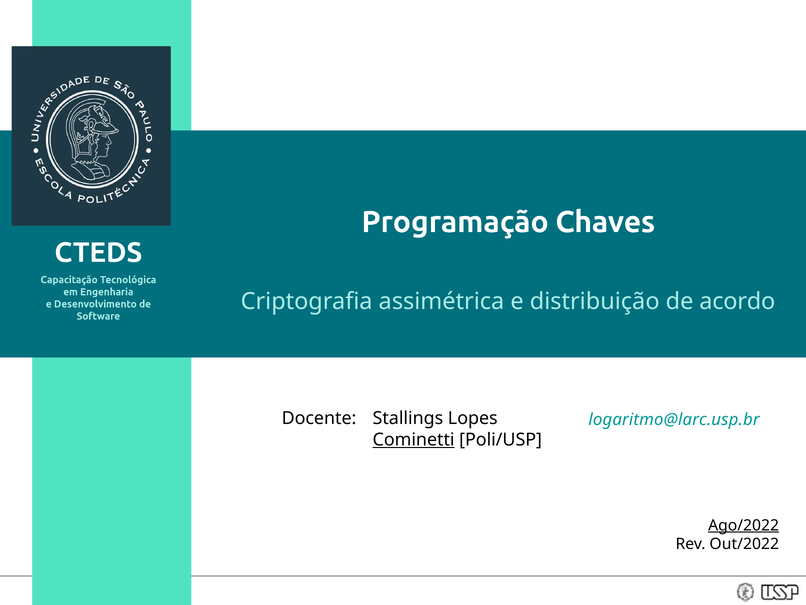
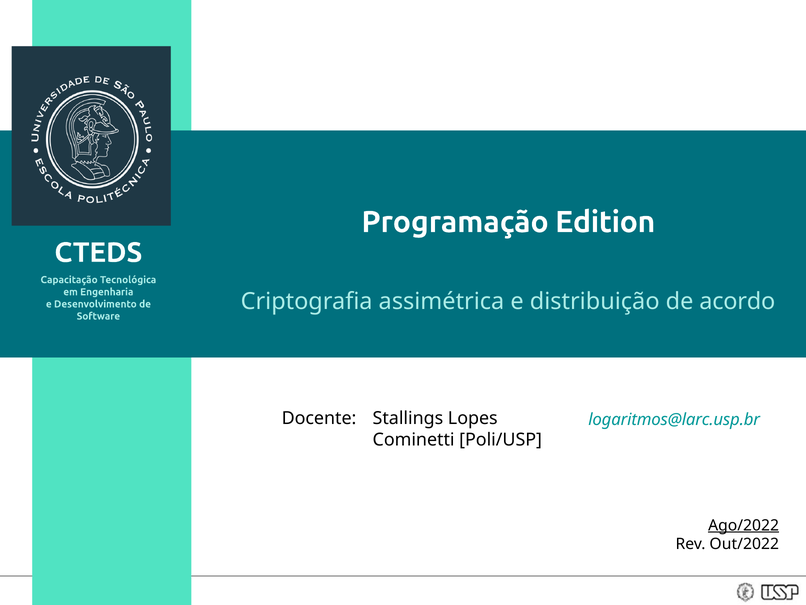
Chaves: Chaves -> Edition (605, 222)
logaritmo@larc.usp.br: logaritmo@larc.usp.br -> logaritmos@larc.usp.br (674, 419)
Cominetti underline: present -> none (414, 440)
